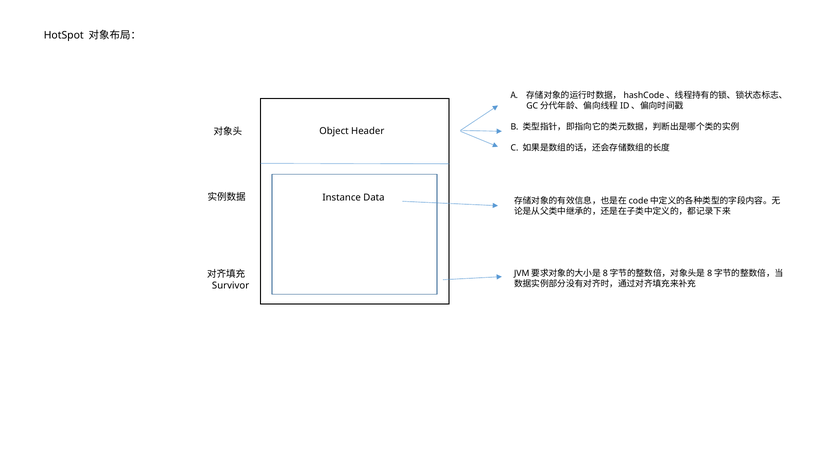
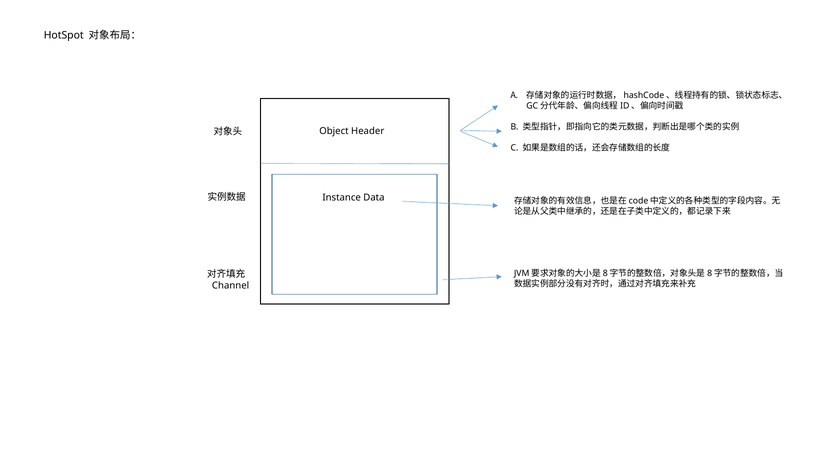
Survivor: Survivor -> Channel (231, 285)
